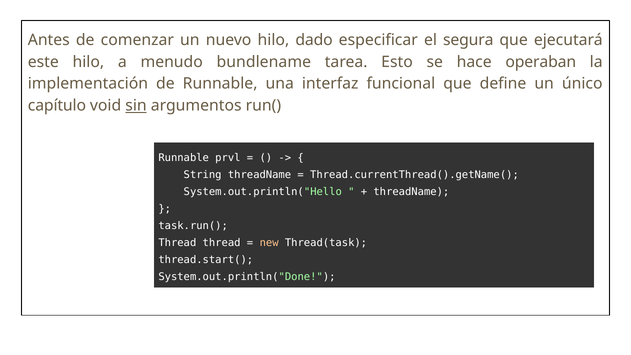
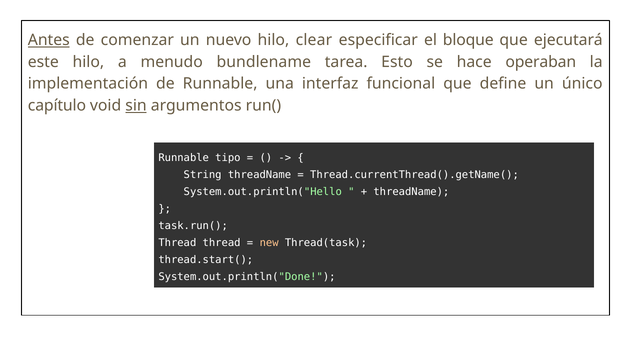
Antes underline: none -> present (49, 40)
dado: dado -> clear (314, 40)
segura: segura -> bloque (468, 40)
prvl: prvl -> tipo (228, 158)
